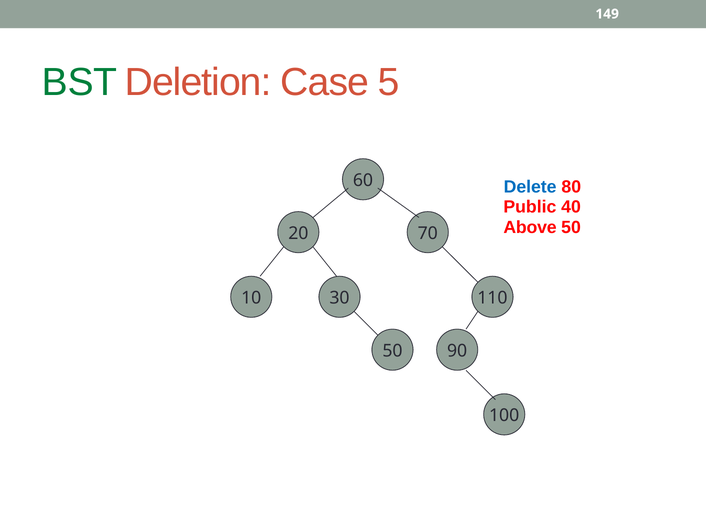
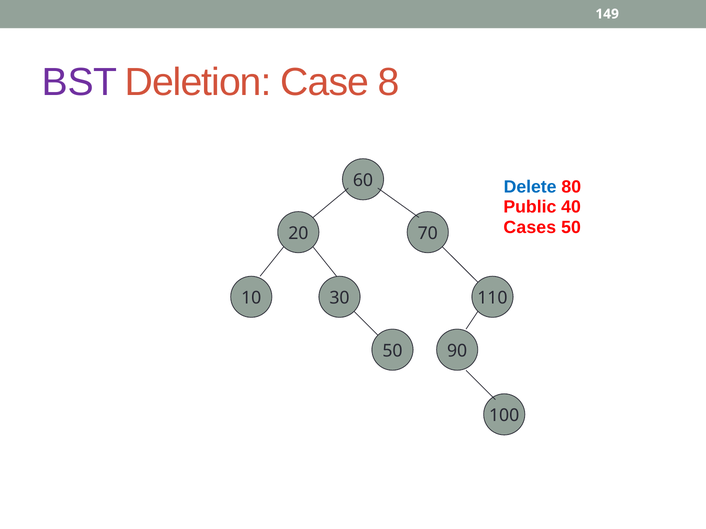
BST colour: green -> purple (80, 82)
5: 5 -> 8 (389, 82)
Above: Above -> Cases (530, 228)
